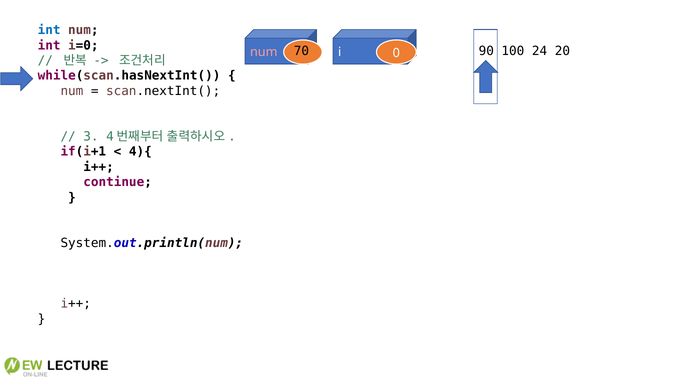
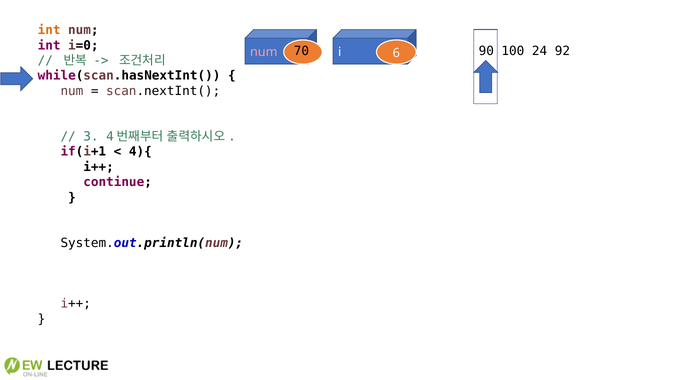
int colour: blue -> orange (49, 30)
0: 0 -> 6 (396, 53)
20: 20 -> 92 (562, 51)
